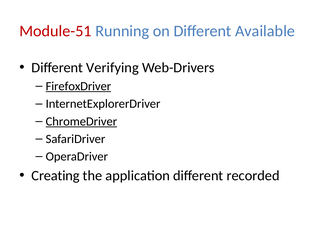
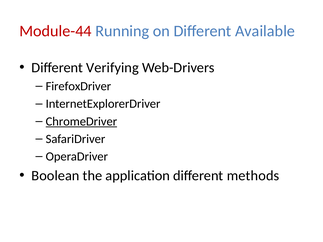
Module-51: Module-51 -> Module-44 (56, 31)
FirefoxDriver underline: present -> none (78, 86)
Creating: Creating -> Boolean (55, 176)
recorded: recorded -> methods (253, 176)
